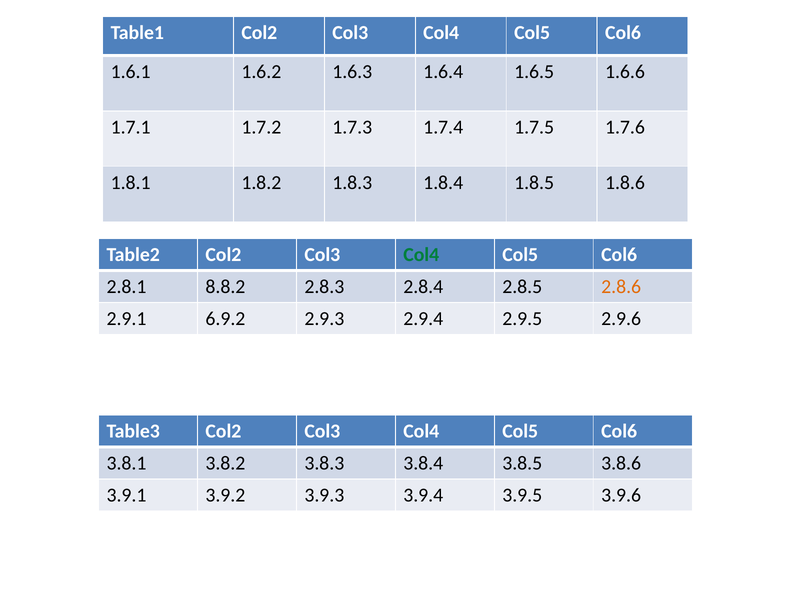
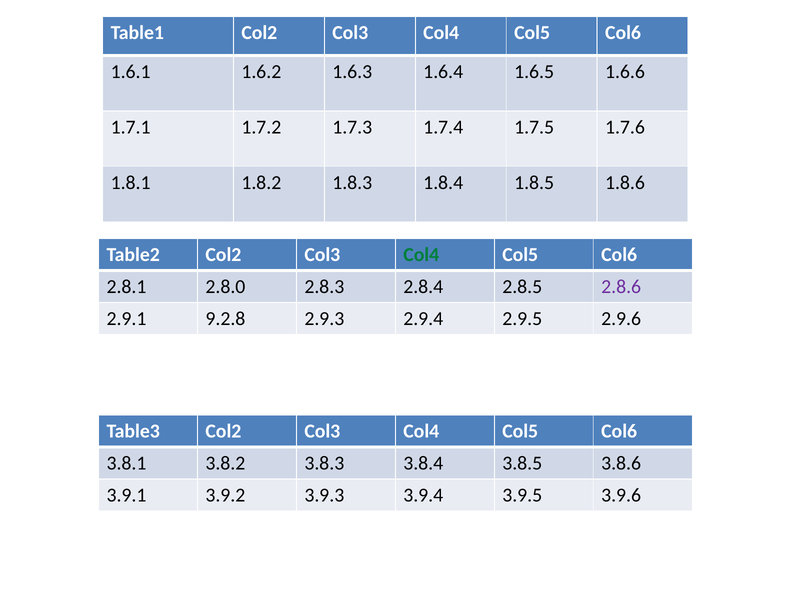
8.8.2: 8.8.2 -> 2.8.0 (225, 287)
2.8.6 colour: orange -> purple (621, 287)
6.9.2: 6.9.2 -> 9.2.8 (225, 319)
